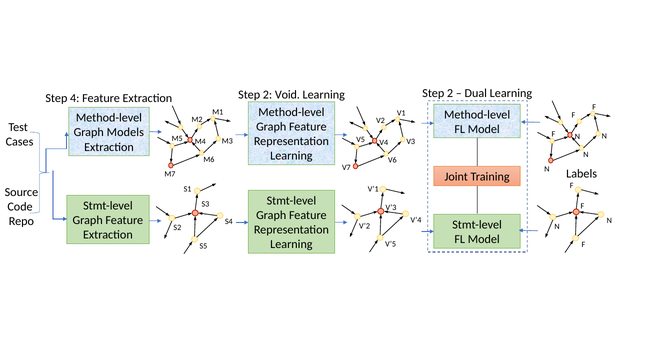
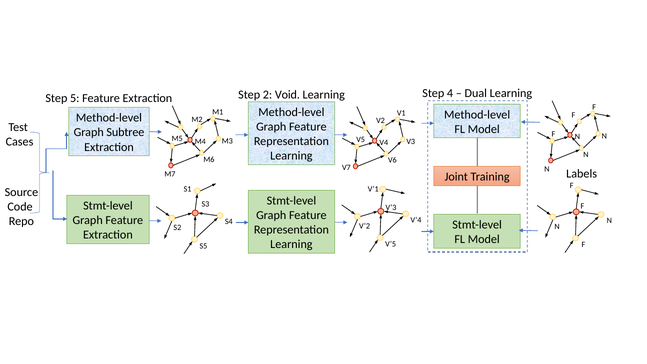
4: 4 -> 5 (75, 98)
Learning Step 2: 2 -> 4 (450, 93)
Models: Models -> Subtree (125, 132)
